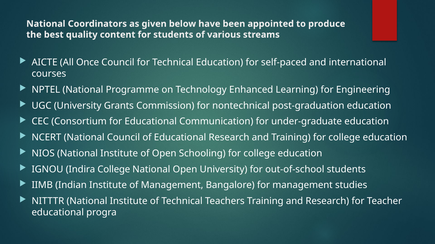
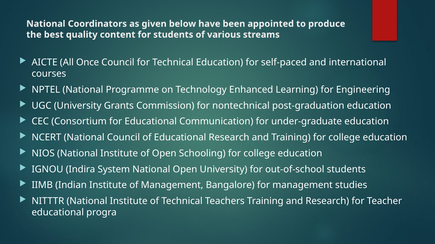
Indira College: College -> System (114, 170)
